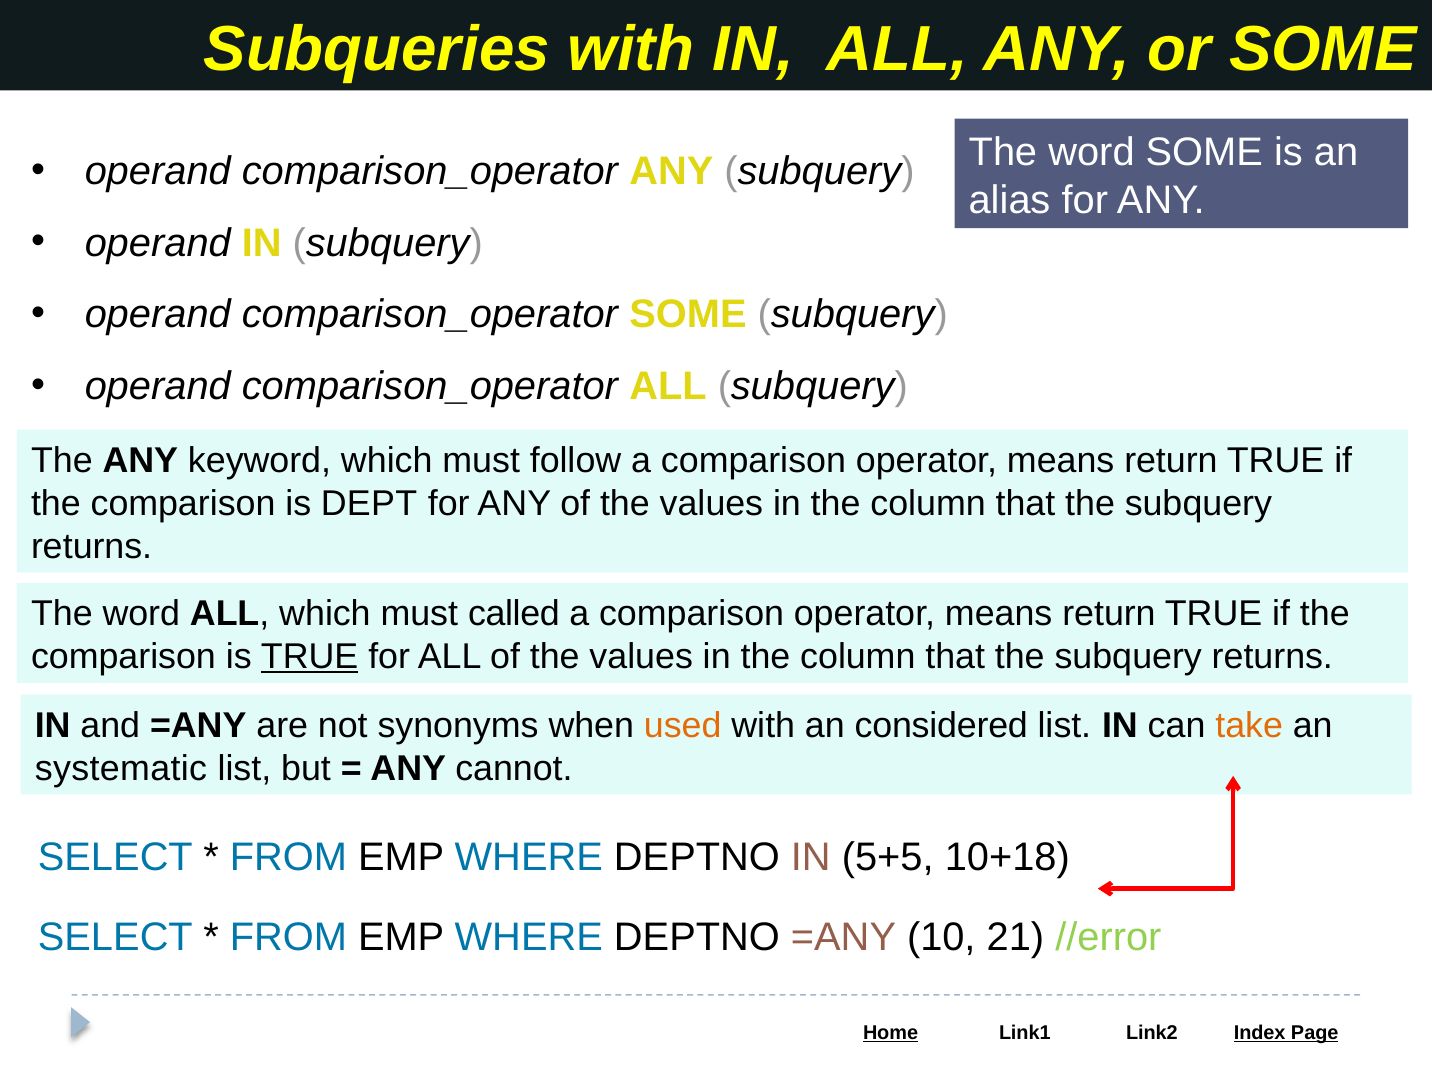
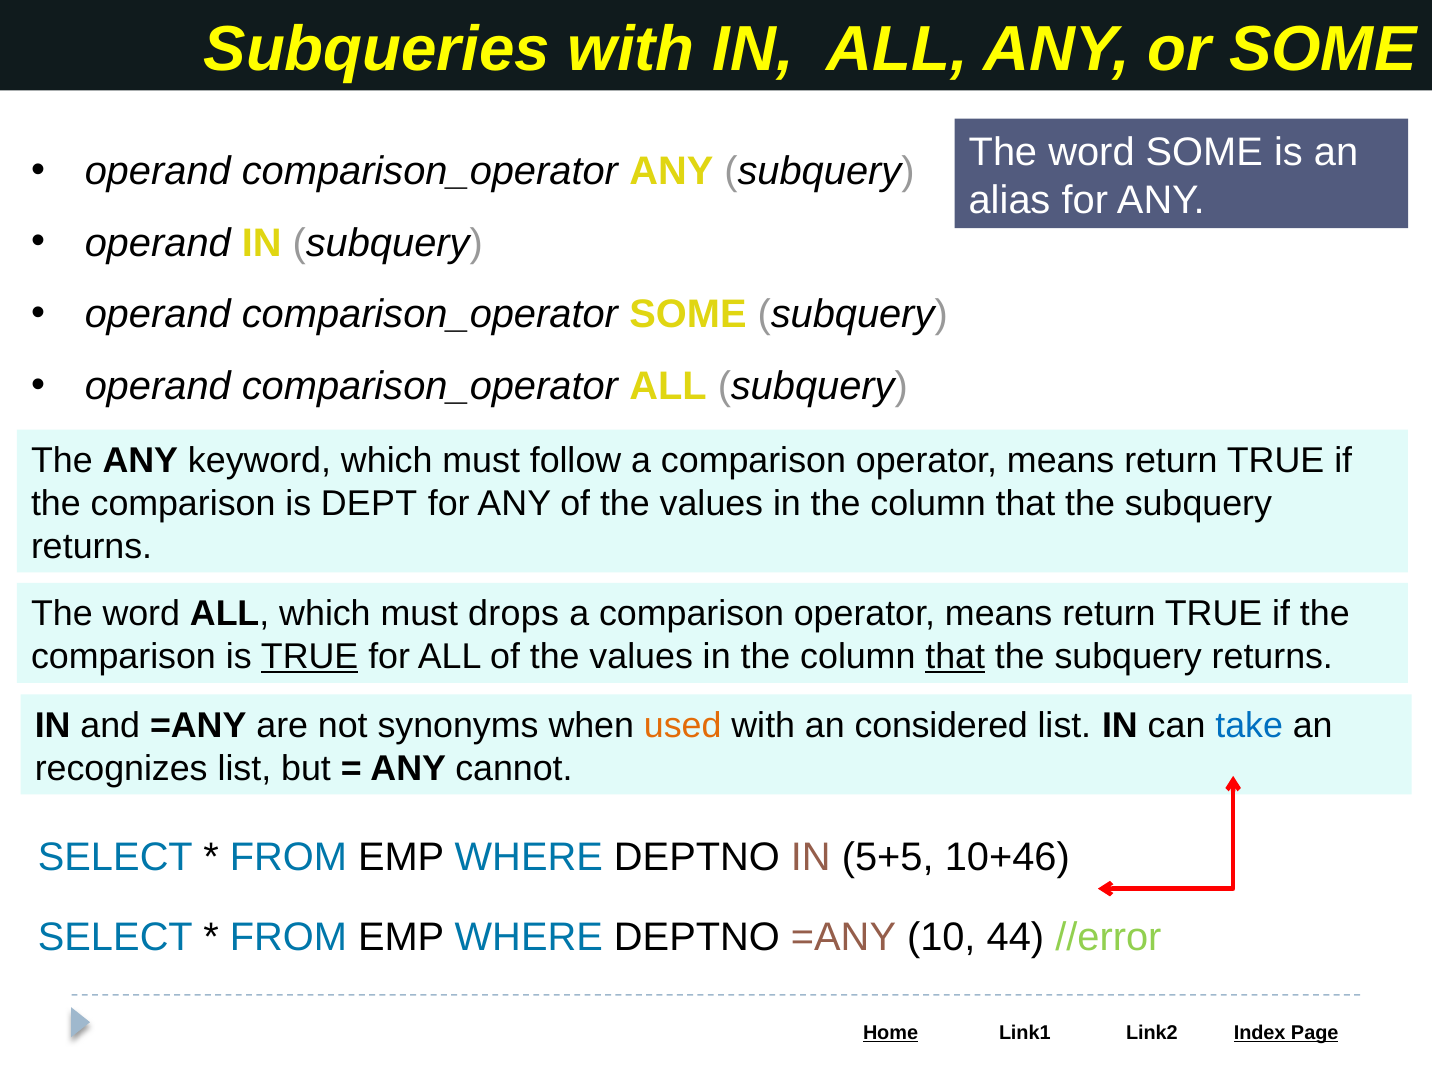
called: called -> drops (514, 614)
that underline: none -> present (955, 657)
take colour: orange -> blue (1249, 725)
systematic: systematic -> recognizes (121, 768)
10+18: 10+18 -> 10+46 (1007, 857)
21: 21 -> 44 (1015, 938)
